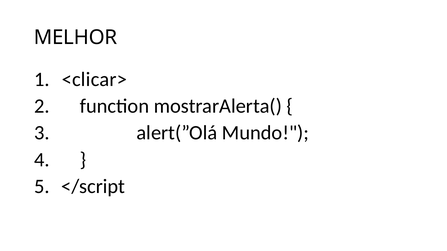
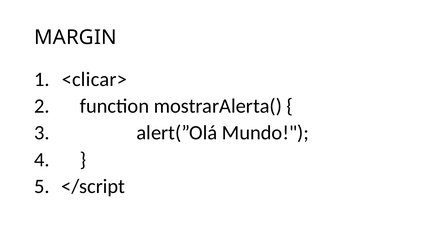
MELHOR: MELHOR -> MARGIN (75, 38)
